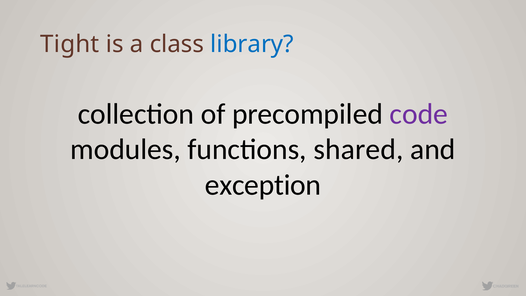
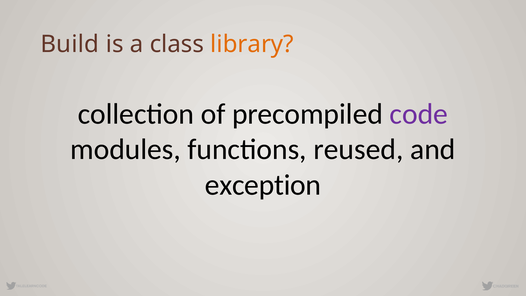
Tight: Tight -> Build (70, 44)
library colour: blue -> orange (252, 44)
shared: shared -> reused (358, 149)
